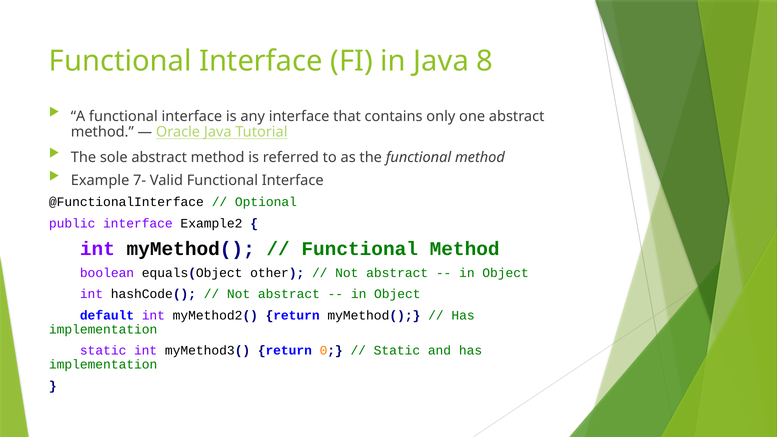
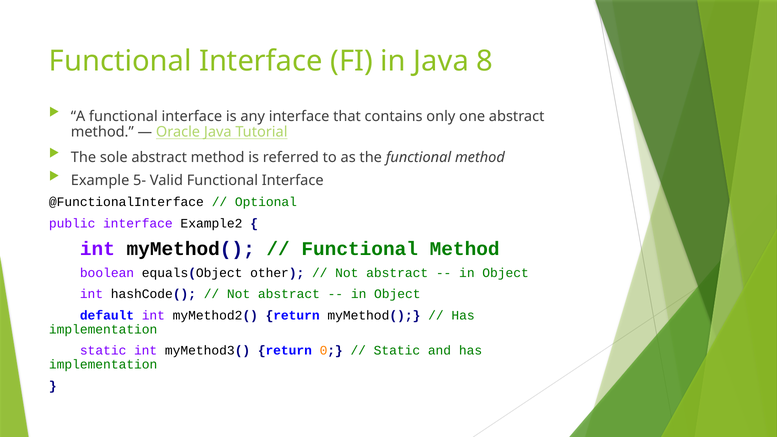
7-: 7- -> 5- (140, 180)
